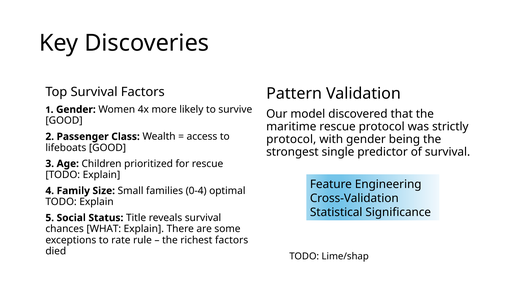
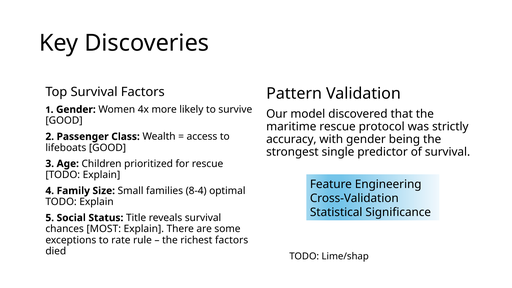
protocol: protocol -> accuracy (291, 139)
0-4: 0-4 -> 8-4 (196, 191)
WHAT: WHAT -> MOST (104, 229)
